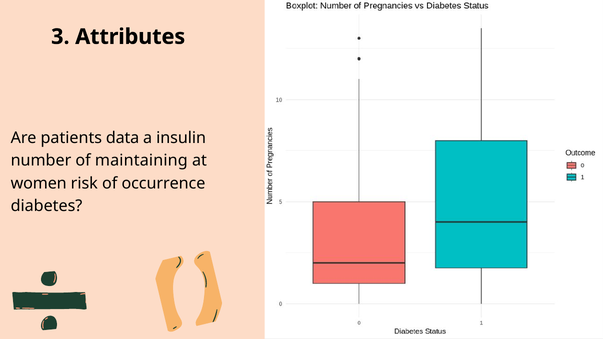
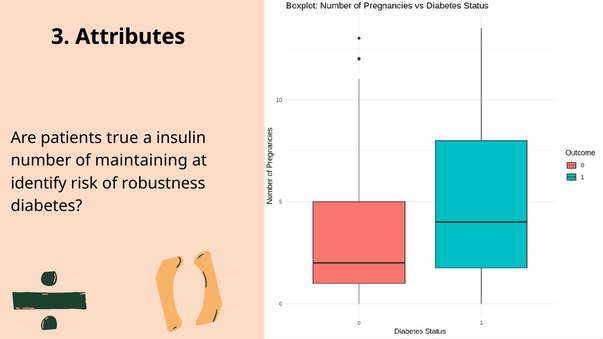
data: data -> true (122, 138)
women: women -> identify (39, 183)
occurrence: occurrence -> robustness (163, 183)
